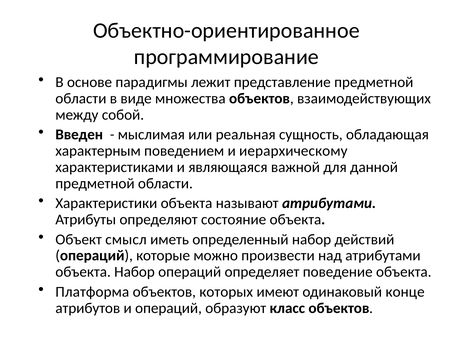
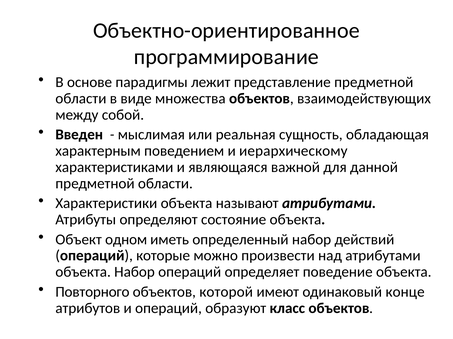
смысл: смысл -> одном (126, 240)
Платформа: Платформа -> Повторного (92, 292)
которых: которых -> которой (226, 292)
